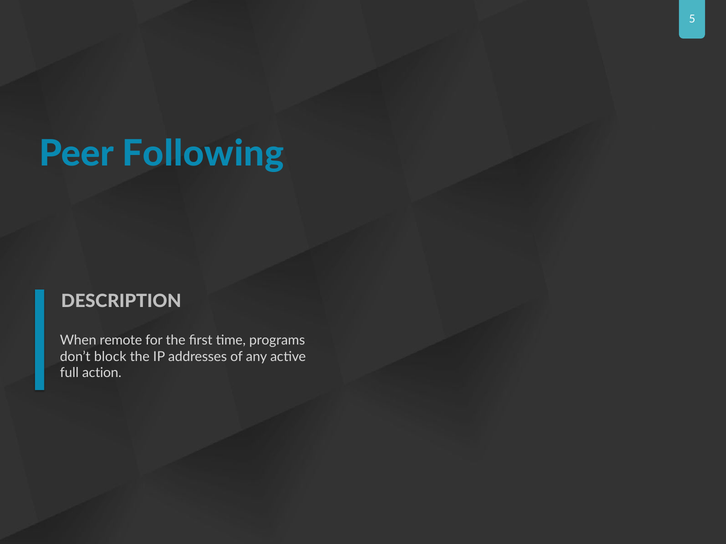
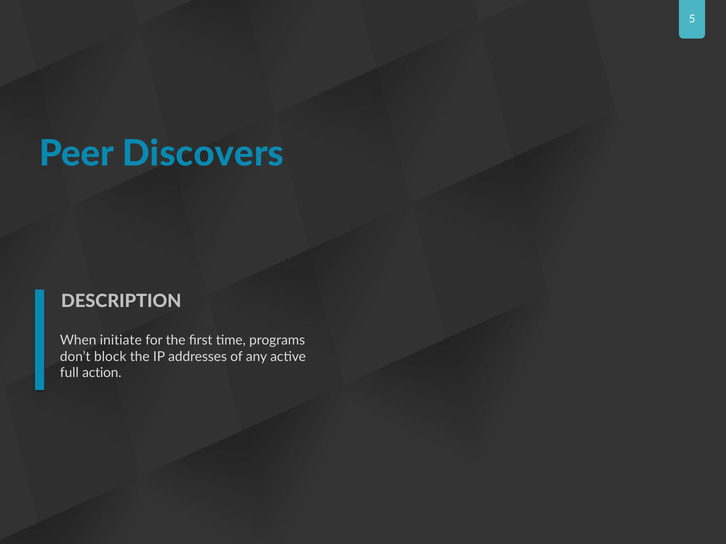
Following: Following -> Discovers (203, 154)
remote: remote -> initiate (121, 341)
